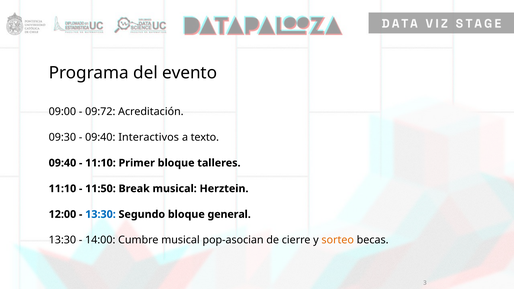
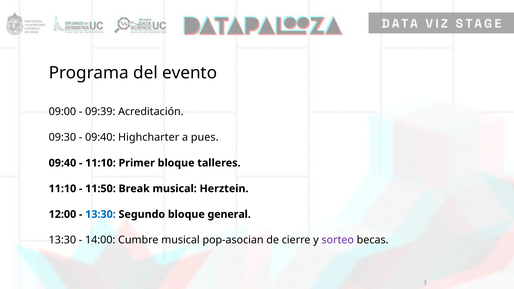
09:72: 09:72 -> 09:39 (100, 112)
Interactivos: Interactivos -> Highcharter (149, 137)
texto: texto -> pues (205, 137)
sorteo colour: orange -> purple (338, 240)
